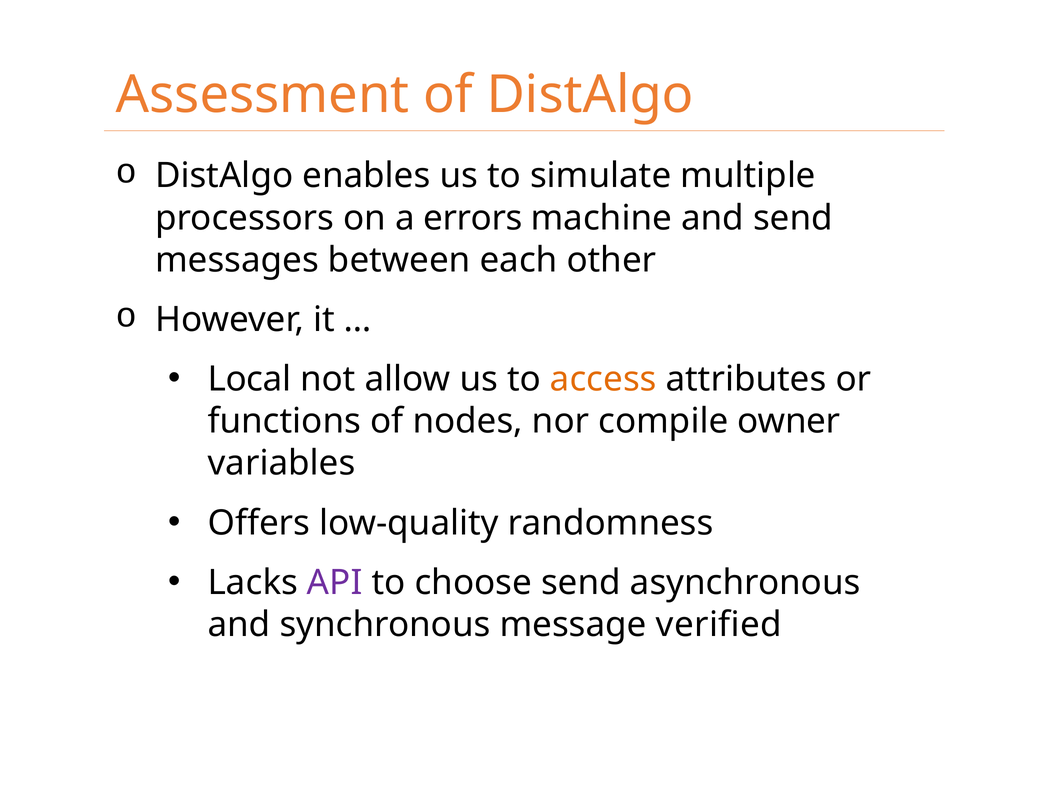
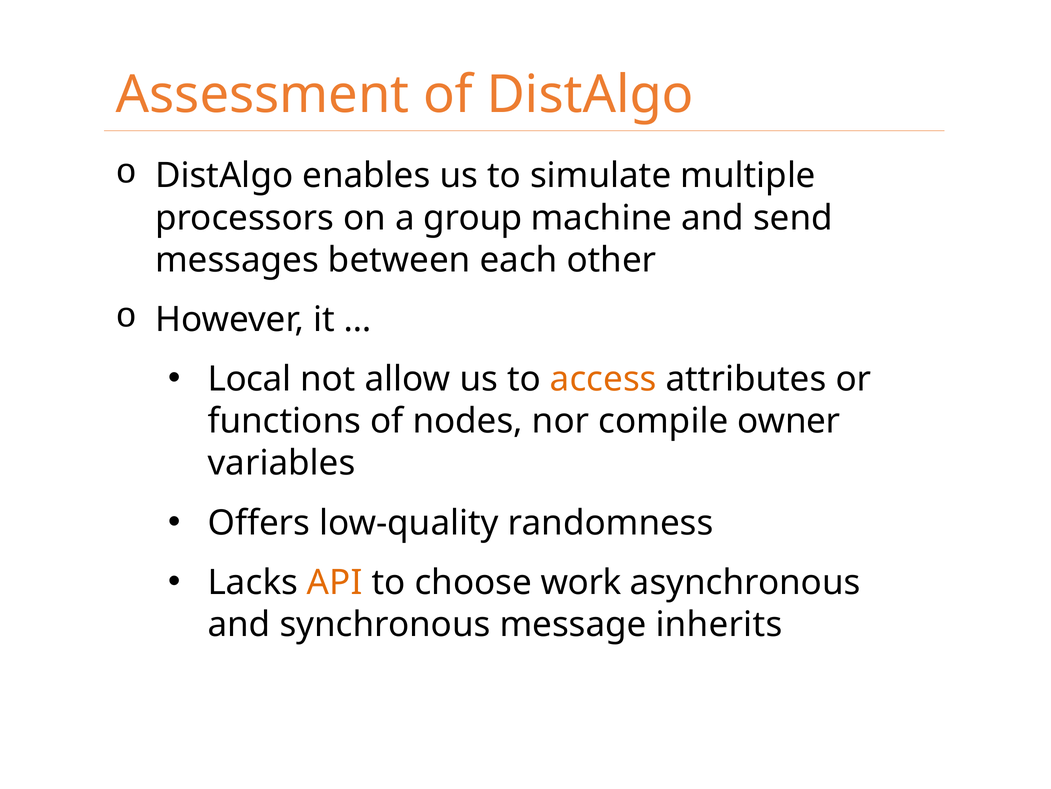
errors: errors -> group (473, 218)
API colour: purple -> orange (335, 582)
choose send: send -> work (581, 582)
verified: verified -> inherits (719, 624)
